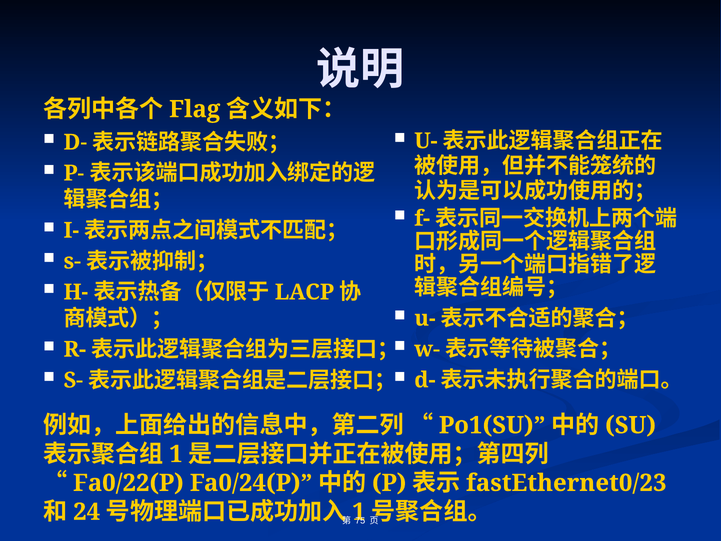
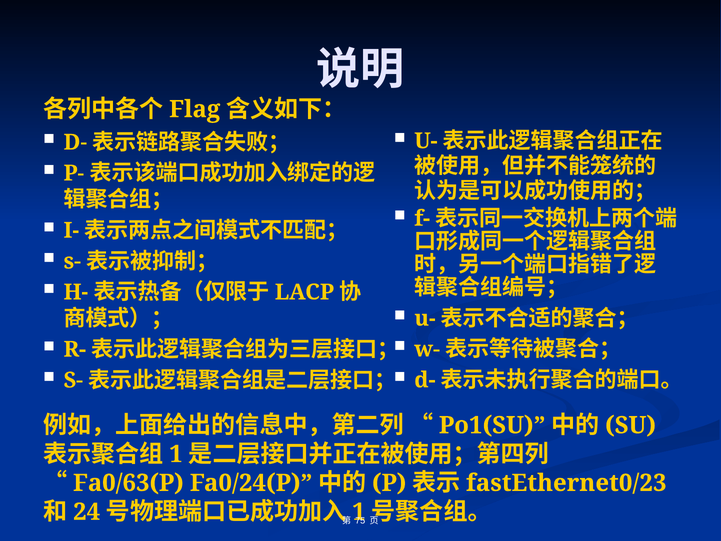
Fa0/22(P: Fa0/22(P -> Fa0/63(P (128, 483)
